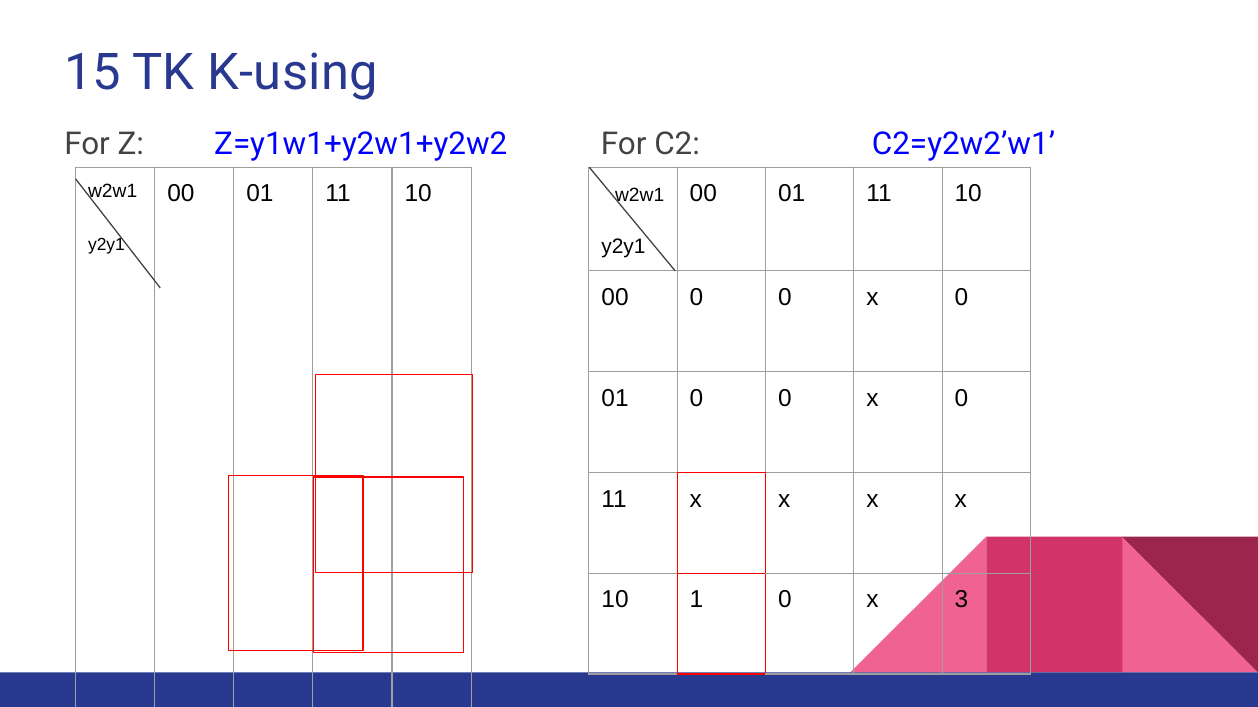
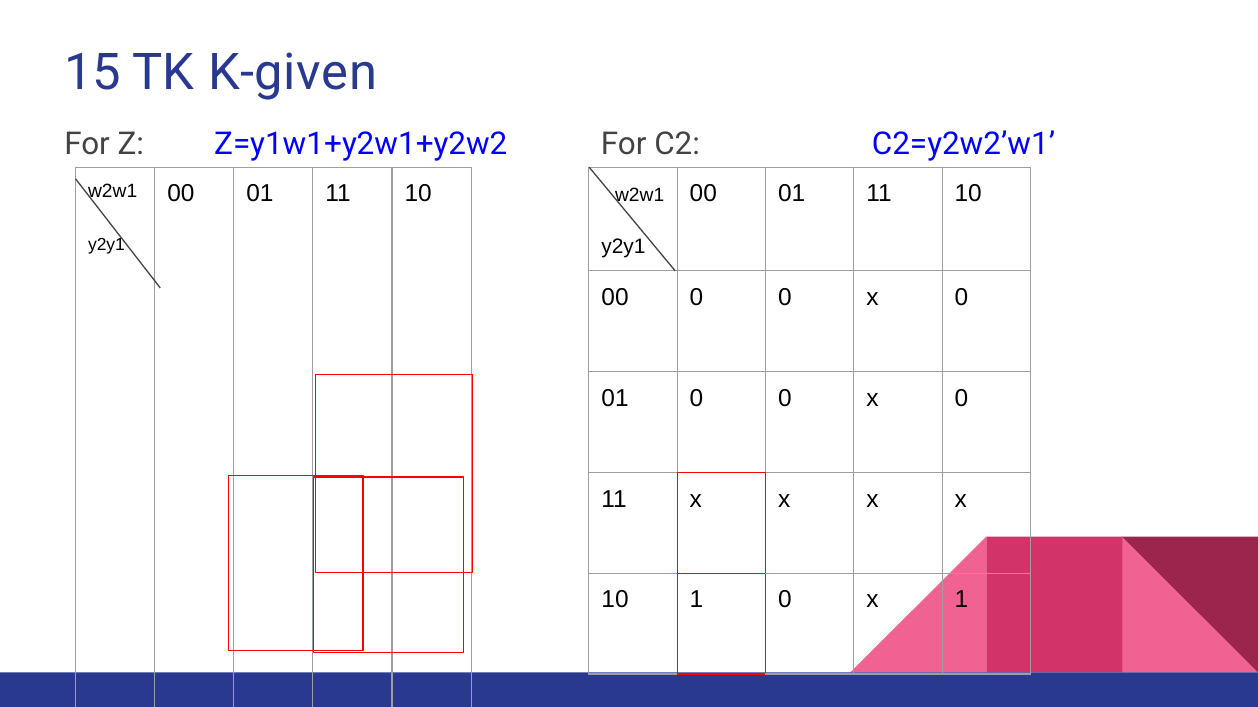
K-using: K-using -> K-given (293, 73)
1 0 x 3: 3 -> 1 (961, 600)
